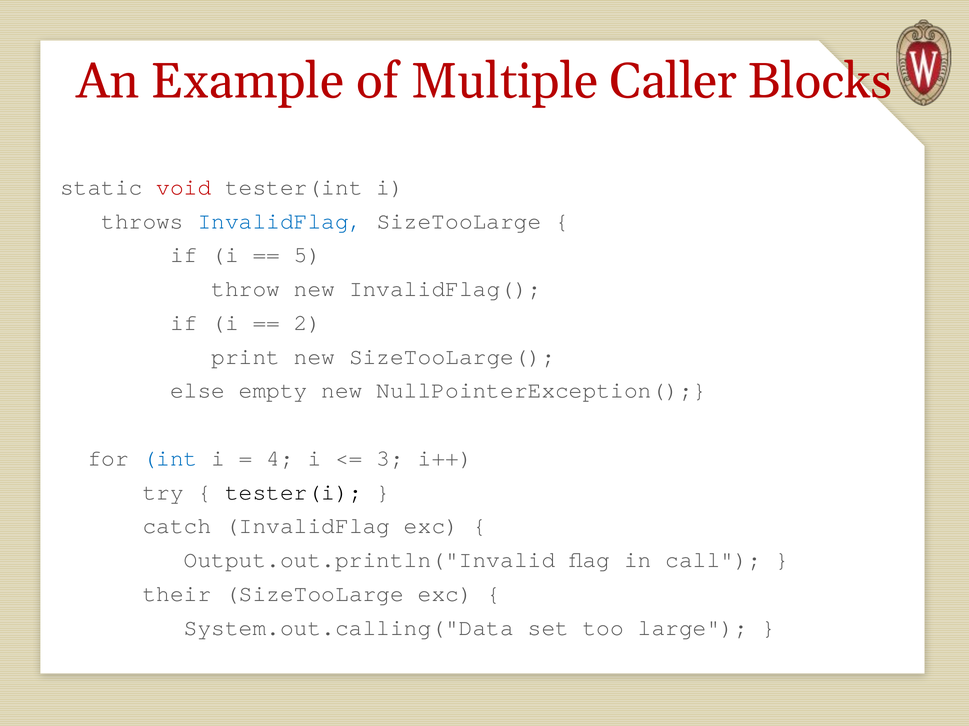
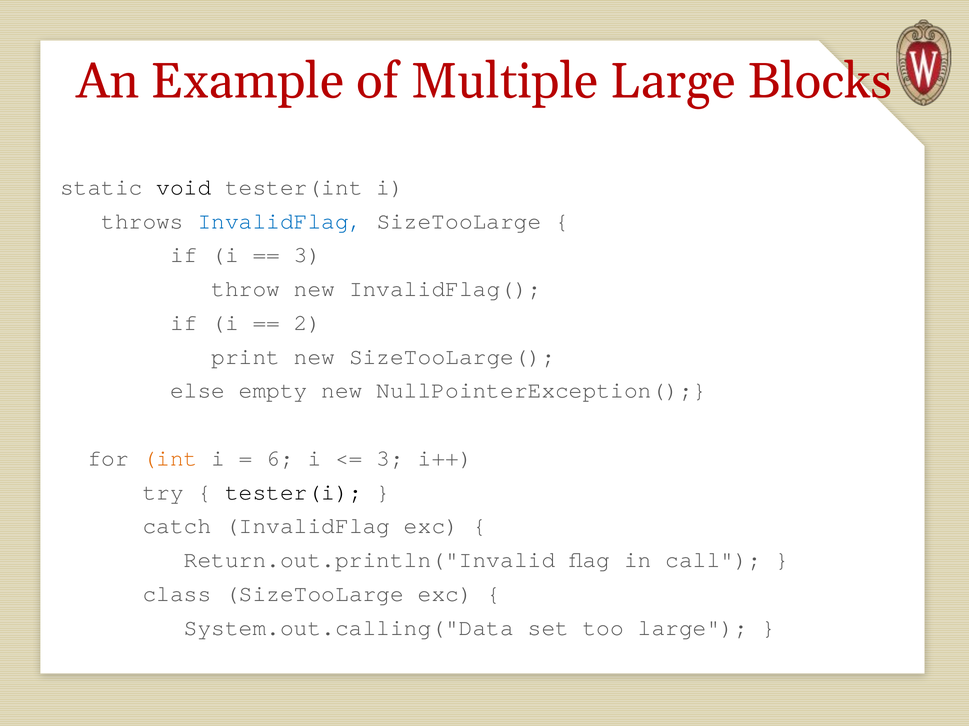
Multiple Caller: Caller -> Large (673, 82)
void colour: red -> black (184, 187)
5: 5 -> 3 (308, 255)
int colour: blue -> orange (170, 459)
4: 4 -> 6 (280, 459)
Output.out.println("Invalid: Output.out.println("Invalid -> Return.out.println("Invalid (370, 560)
their: their -> class (177, 594)
